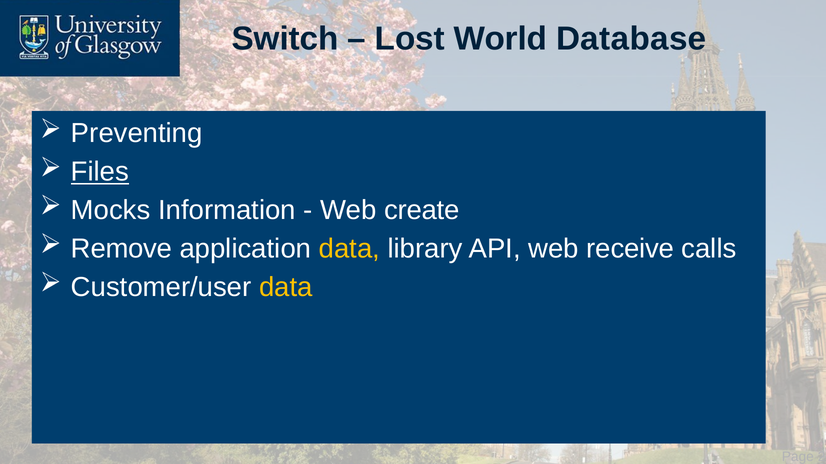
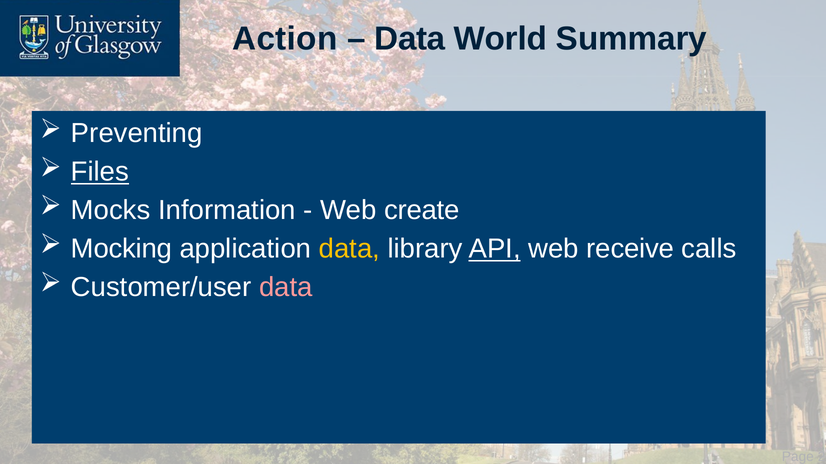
Switch: Switch -> Action (285, 39)
Lost: Lost -> Data (410, 39)
Database: Database -> Summary (631, 39)
Remove: Remove -> Mocking (122, 249)
API underline: none -> present (495, 249)
data colour: yellow -> pink (286, 288)
